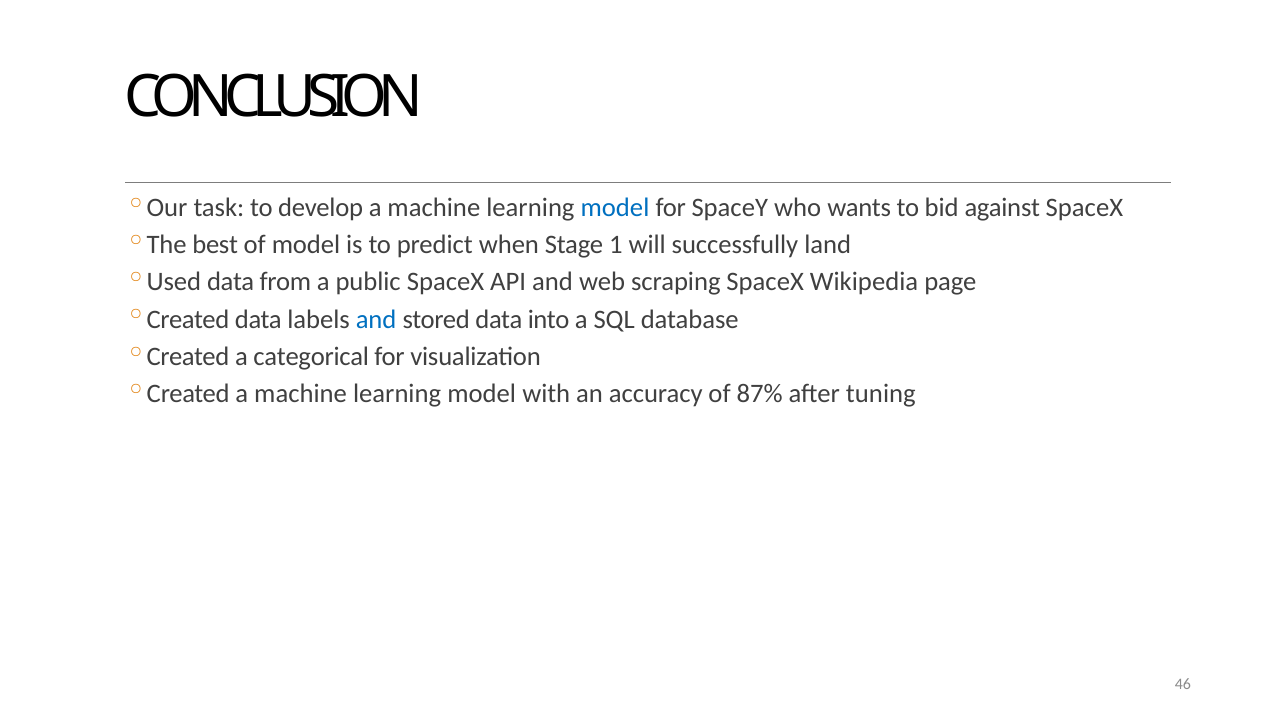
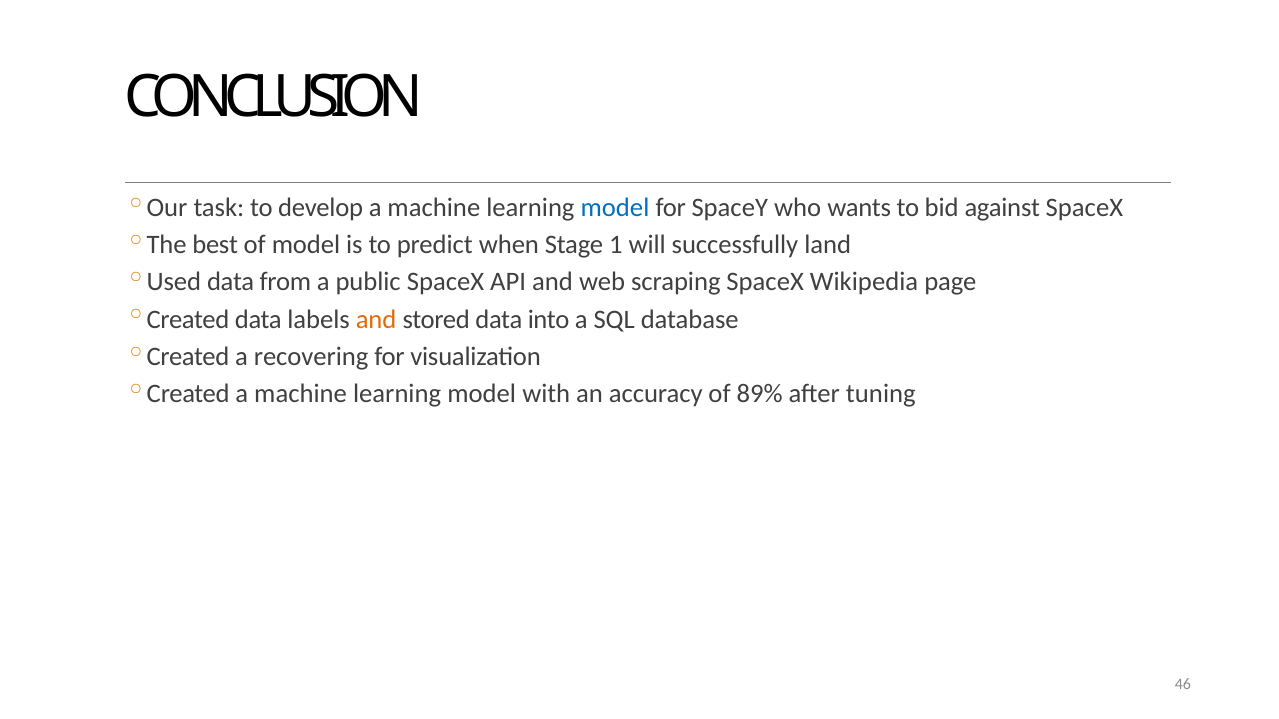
and colour: blue -> orange (376, 320)
categorical: categorical -> recovering (311, 357)
87%: 87% -> 89% (760, 394)
